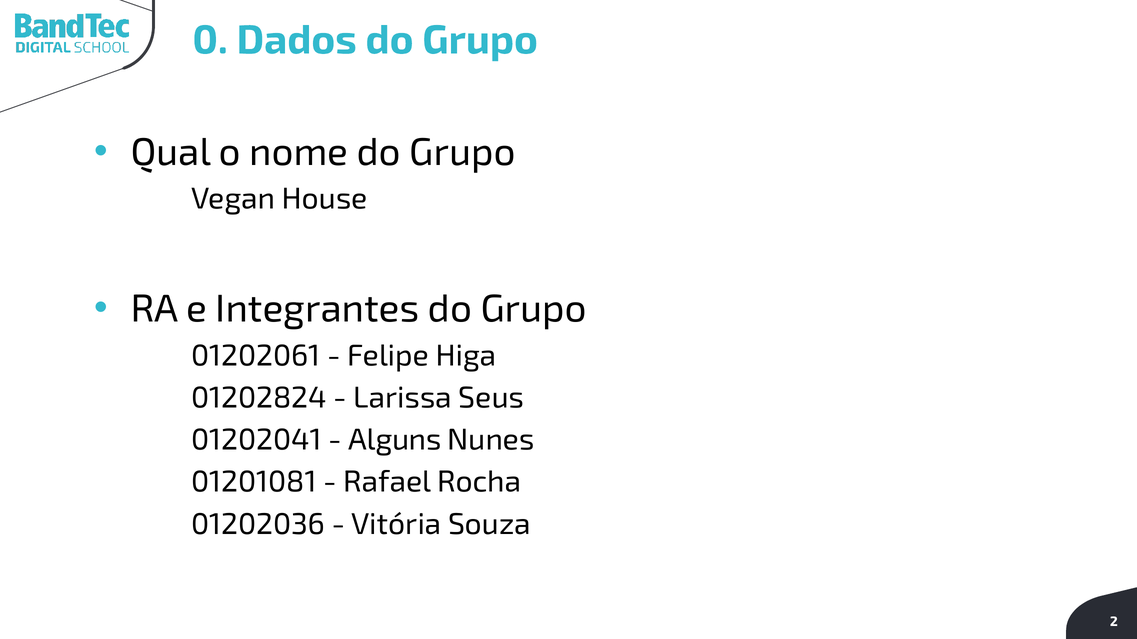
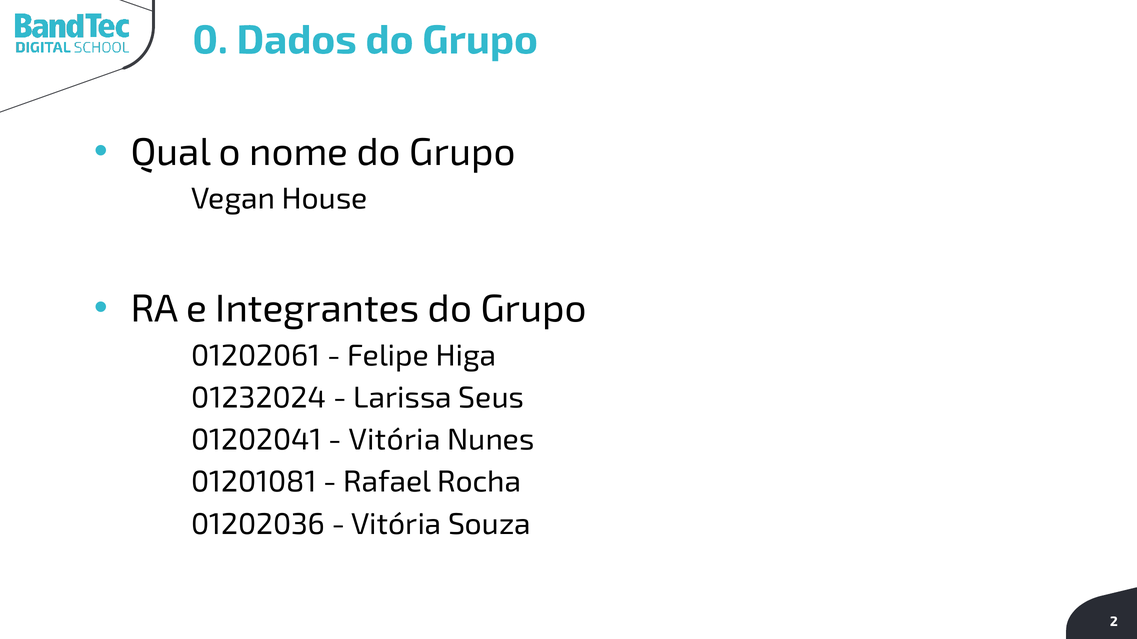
01202824: 01202824 -> 01232024 (259, 398)
Alguns: Alguns -> Vitória (395, 440)
